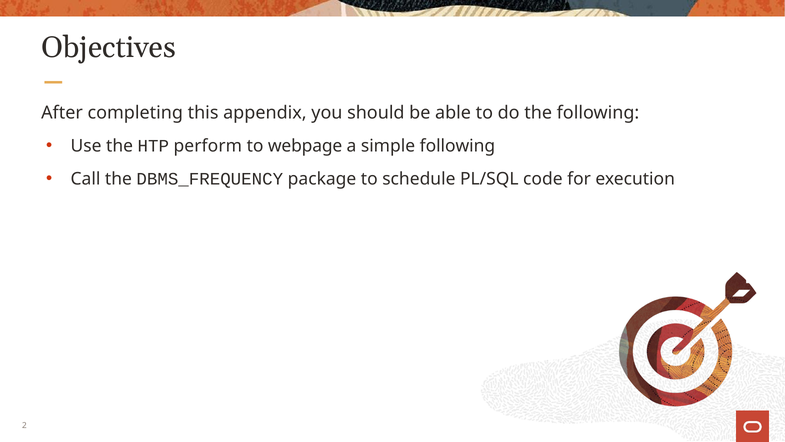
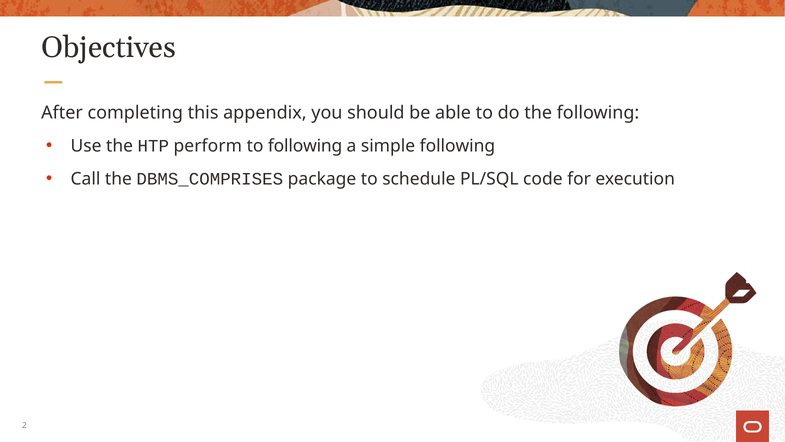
to webpage: webpage -> following (305, 146)
DBMS_FREQUENCY: DBMS_FREQUENCY -> DBMS_COMPRISES (210, 179)
